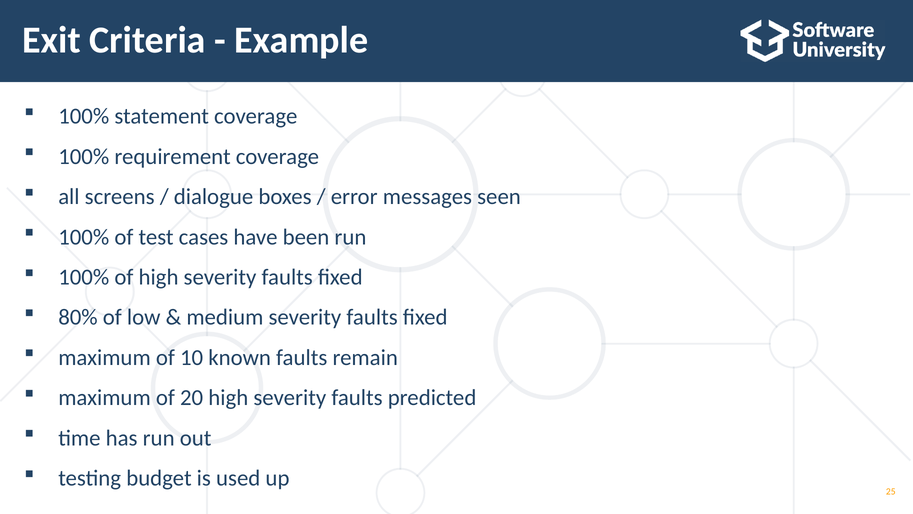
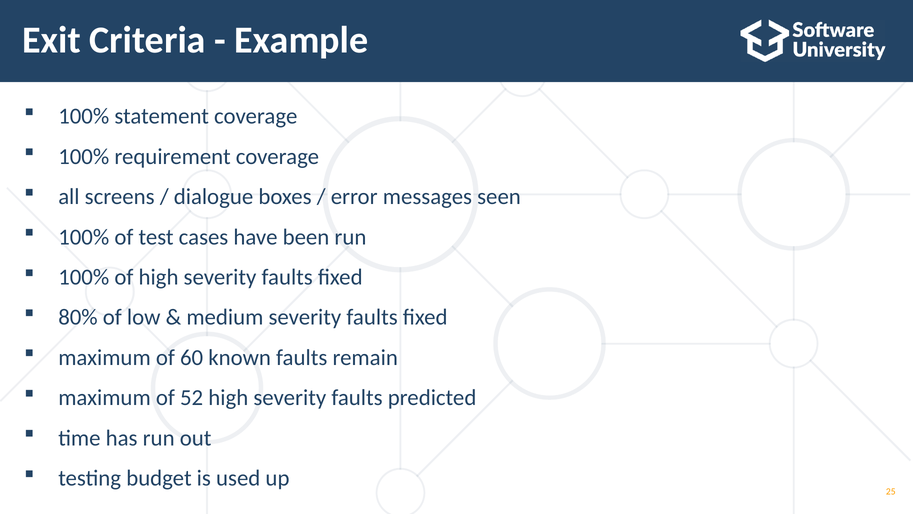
10: 10 -> 60 (192, 357)
20: 20 -> 52 (192, 398)
